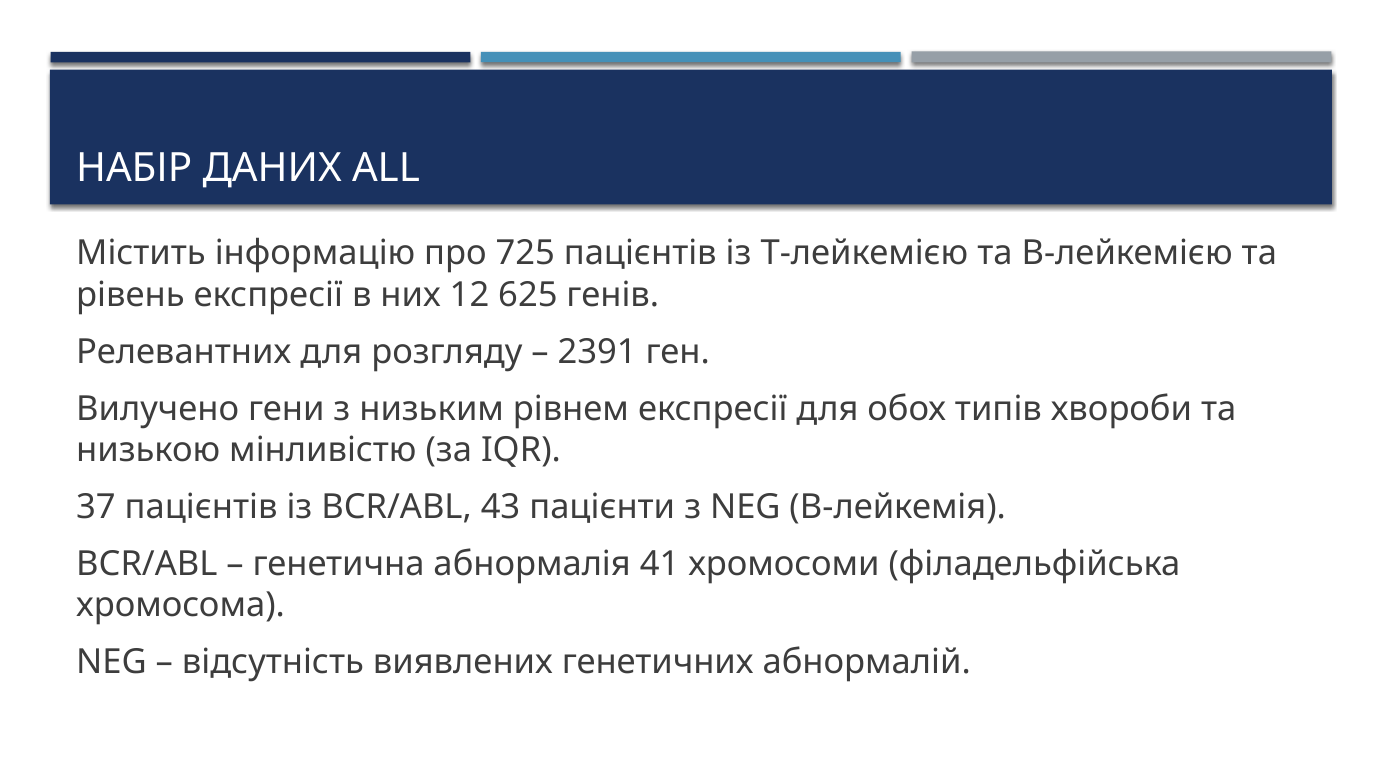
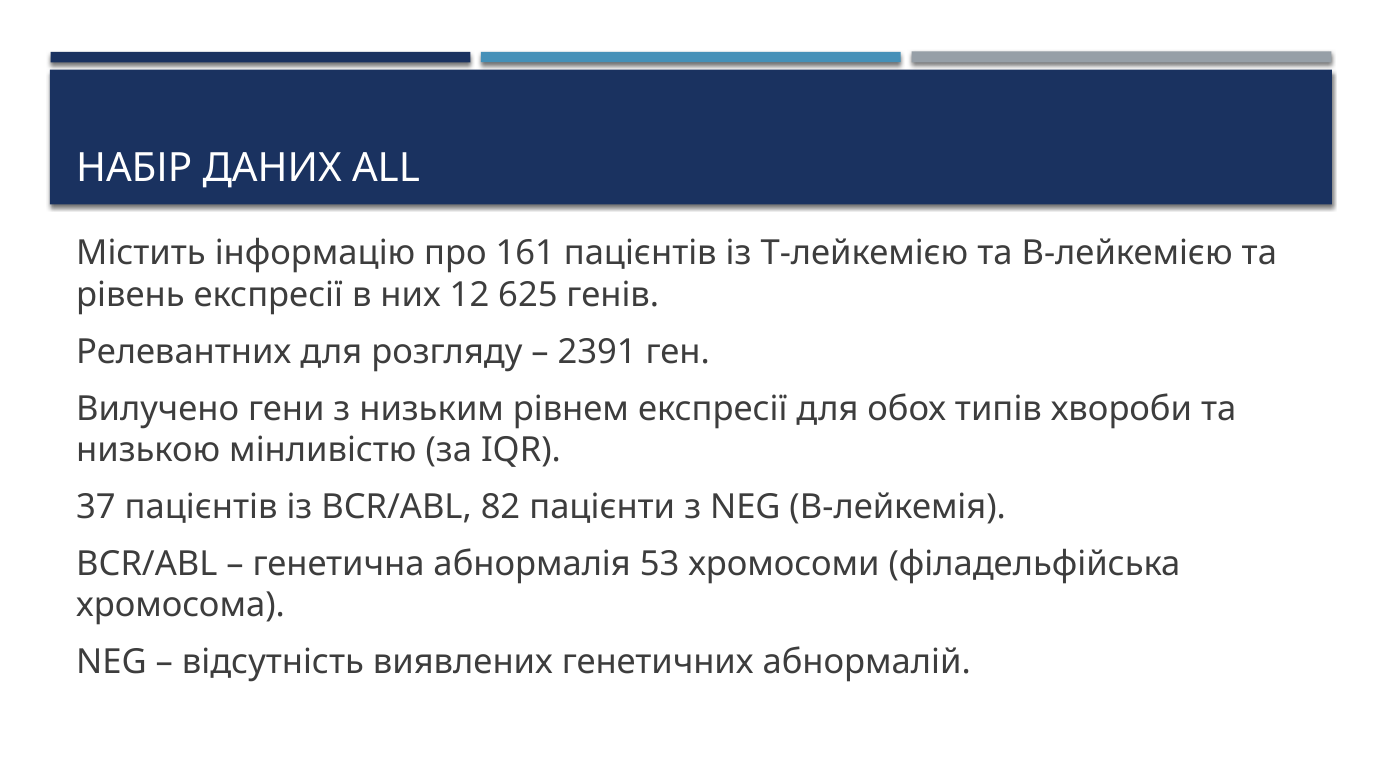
725: 725 -> 161 (525, 253)
43: 43 -> 82 (501, 507)
41: 41 -> 53 (660, 564)
